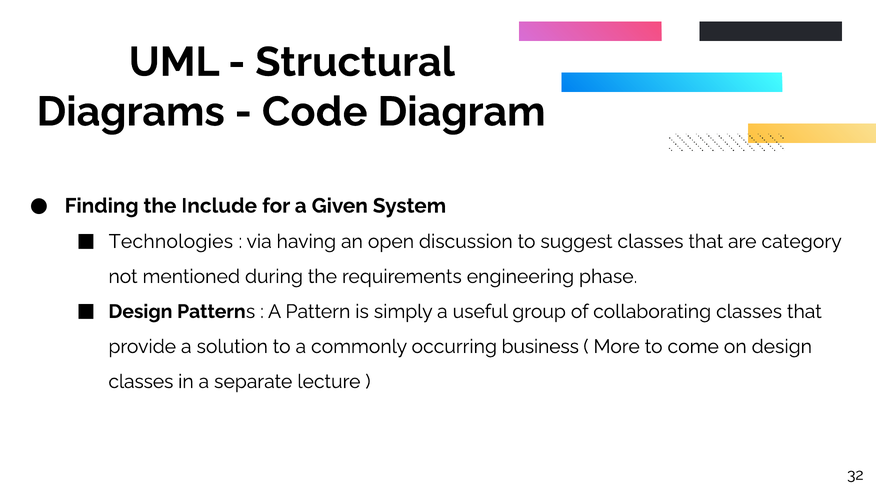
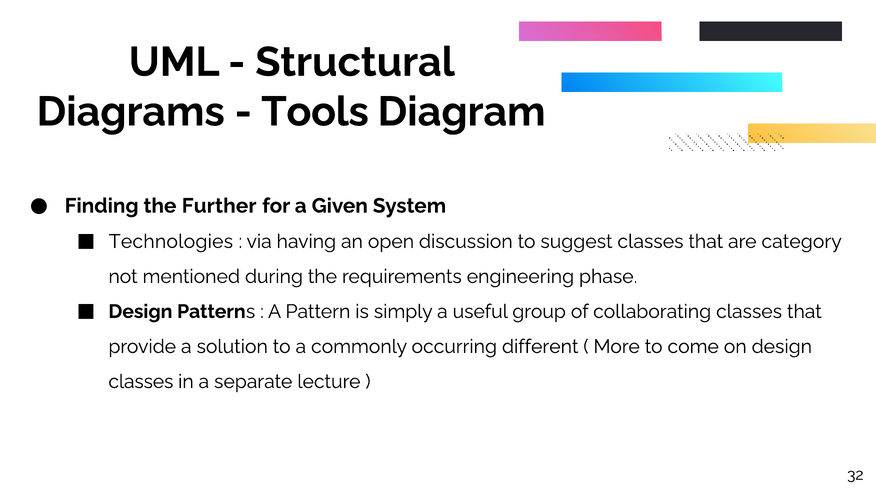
Code: Code -> Tools (315, 112)
Include: Include -> Further (219, 206)
business: business -> different (540, 346)
